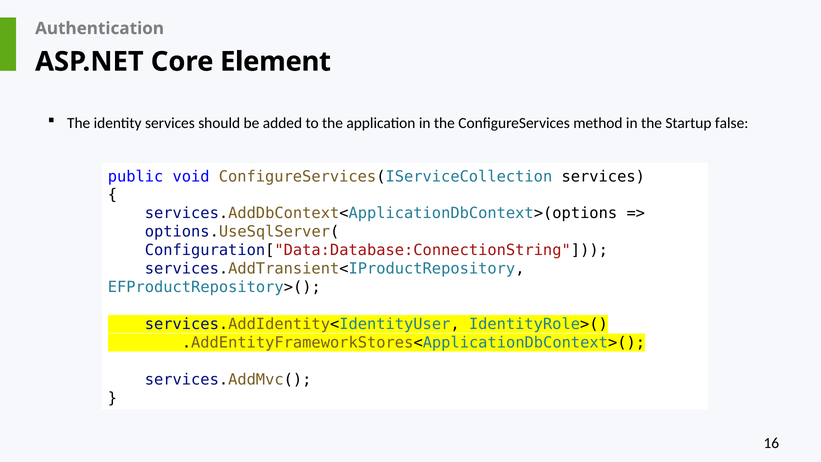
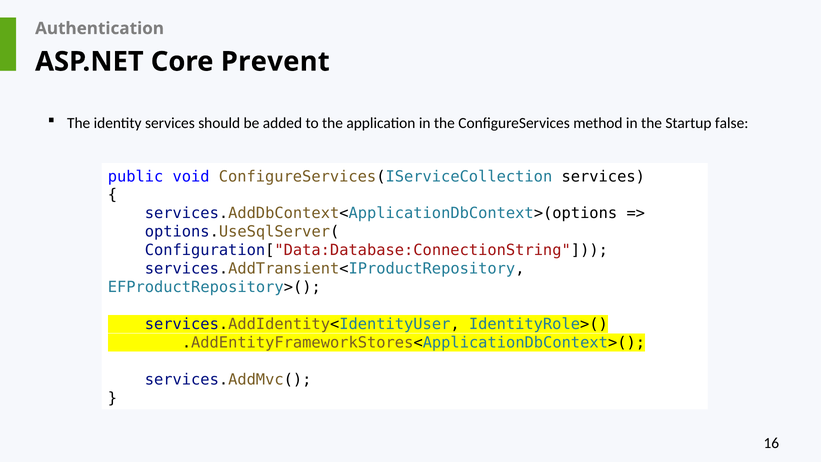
Element: Element -> Prevent (275, 62)
